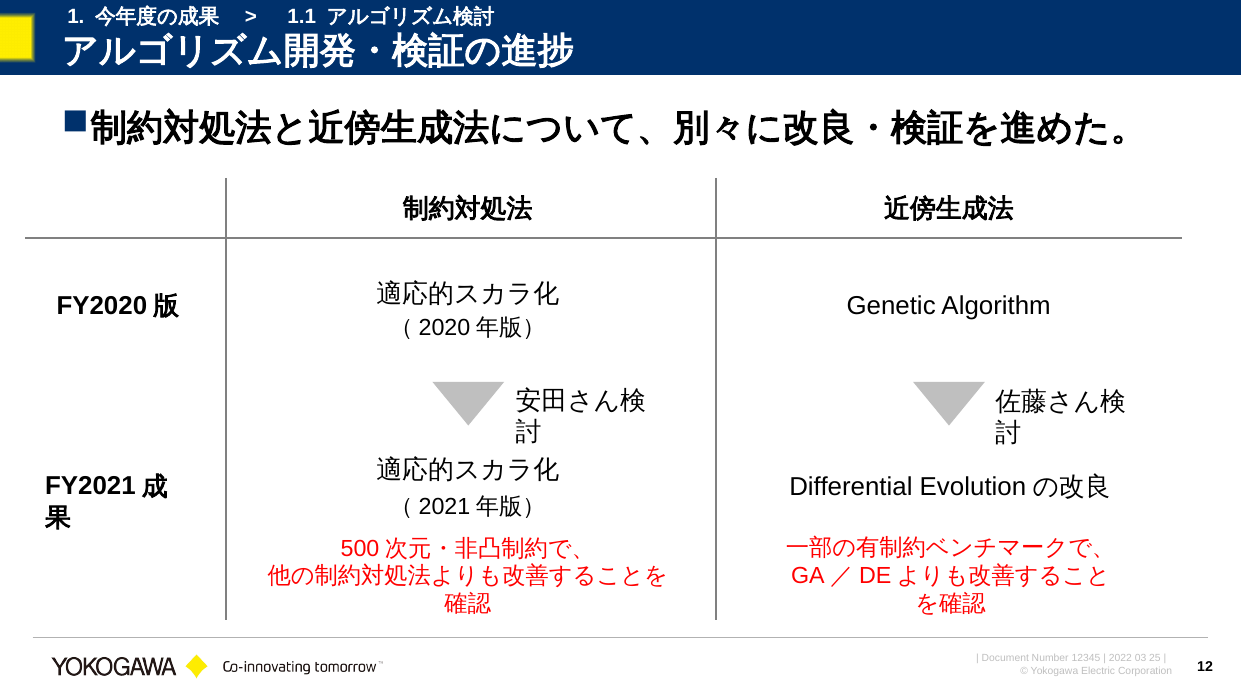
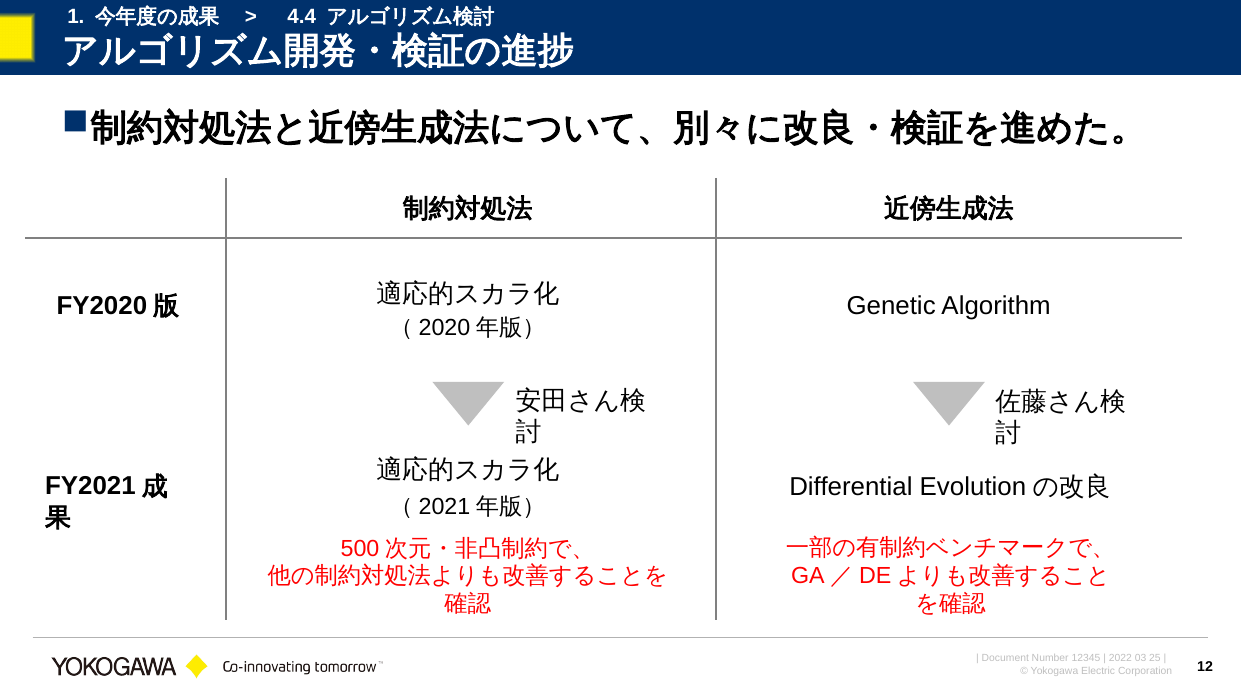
1.1: 1.1 -> 4.4 (302, 16)
